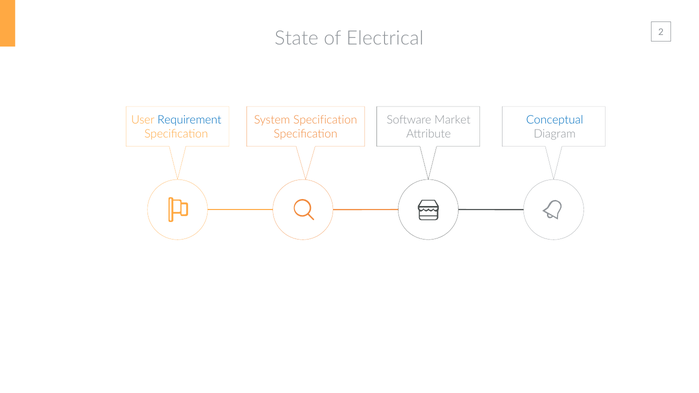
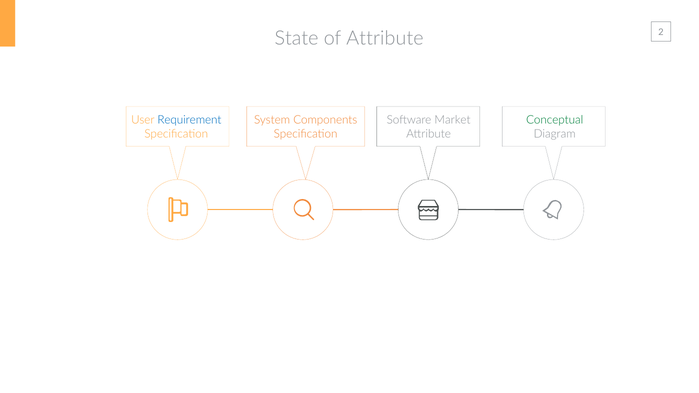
of Electrical: Electrical -> Attribute (385, 38)
System Specification: Specification -> Components (325, 120)
Conceptual colour: blue -> green (555, 120)
